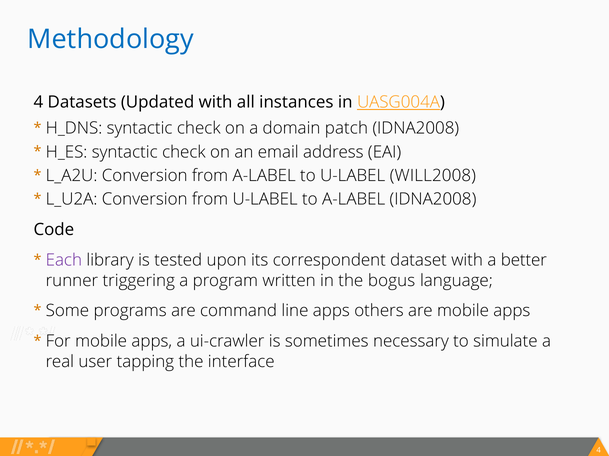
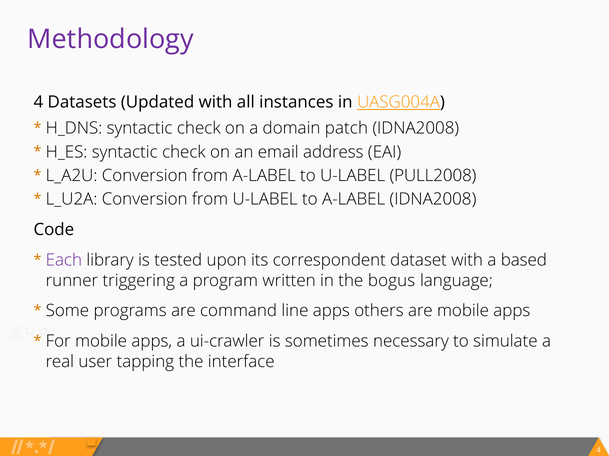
Methodology colour: blue -> purple (111, 39)
WILL2008: WILL2008 -> PULL2008 (433, 176)
better: better -> based (524, 261)
